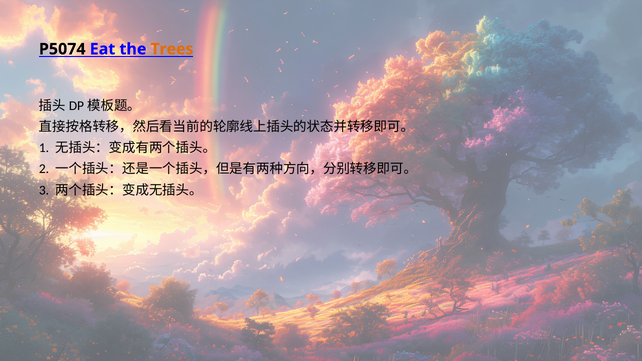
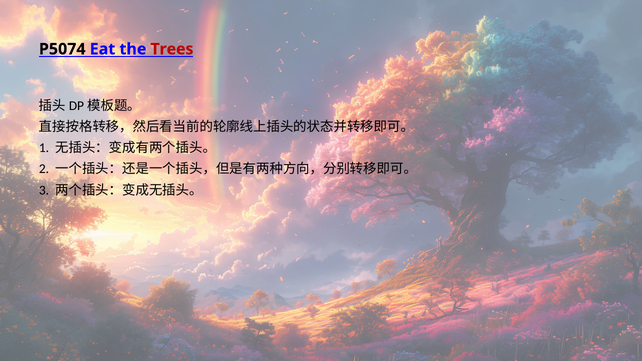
Trees colour: orange -> red (172, 49)
